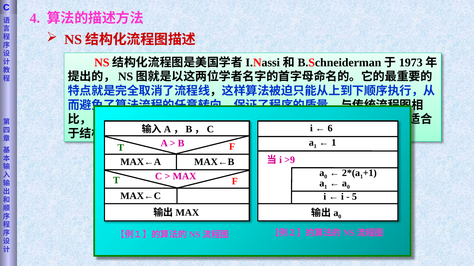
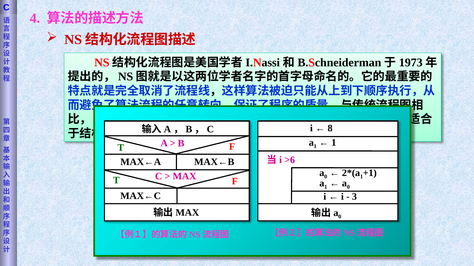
6: 6 -> 8 (330, 128)
>9: >9 -> >6 (290, 160)
5: 5 -> 3 (354, 197)
